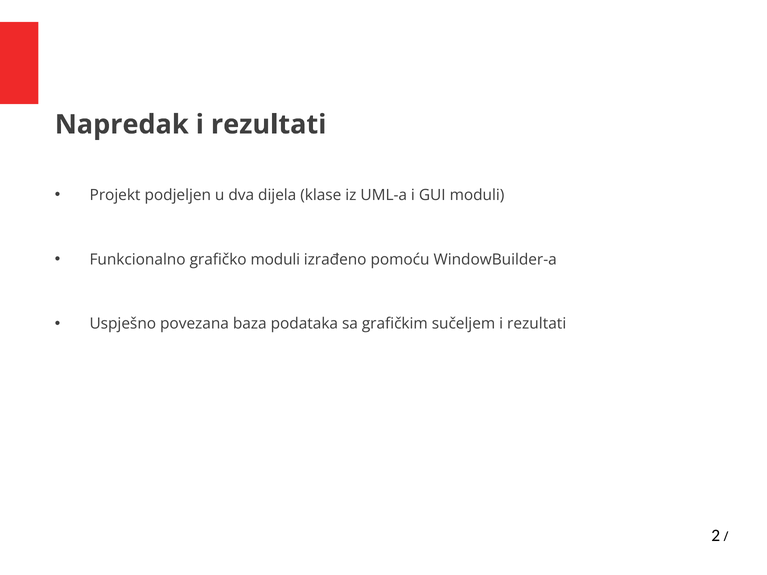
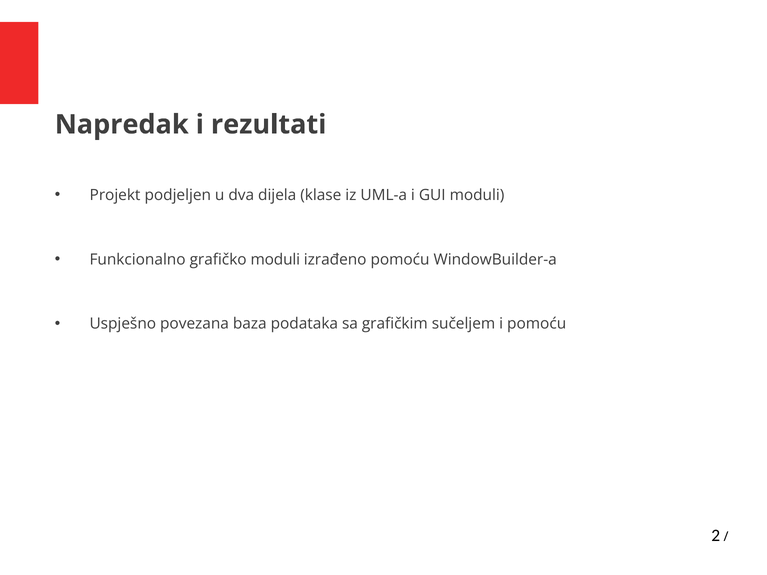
sučeljem i rezultati: rezultati -> pomoću (537, 324)
